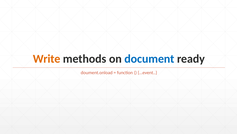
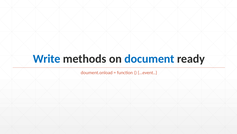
Write colour: orange -> blue (47, 59)
